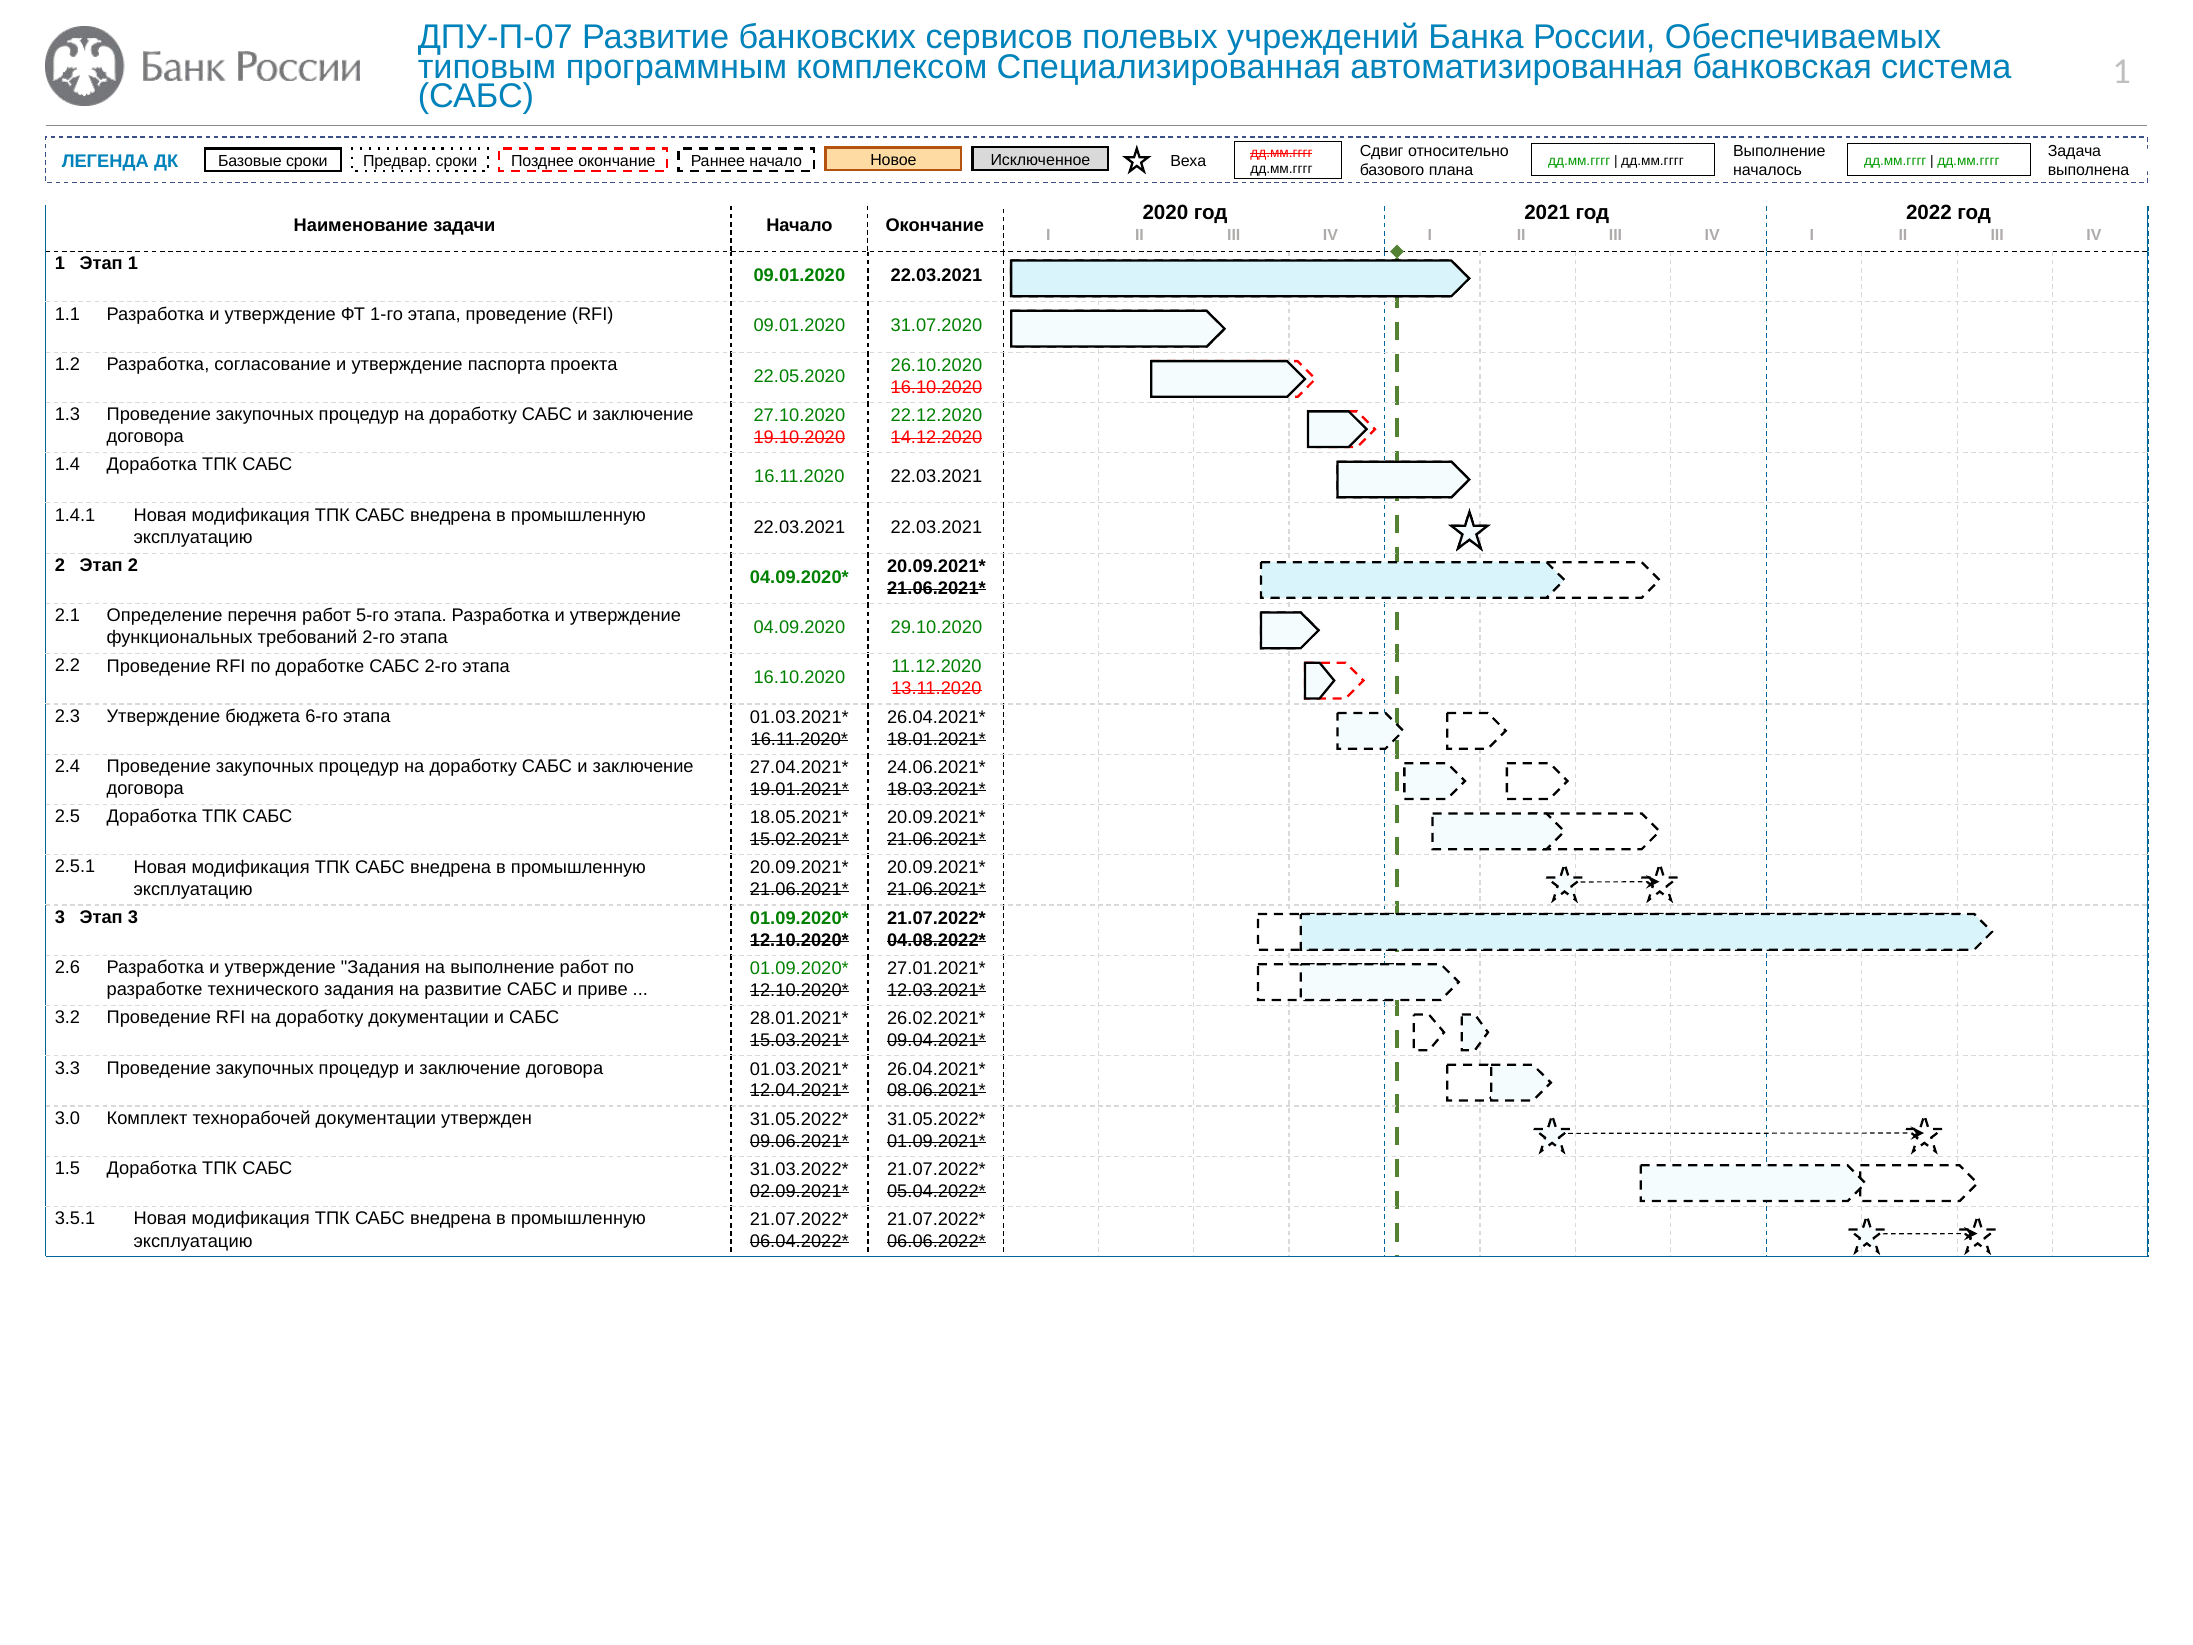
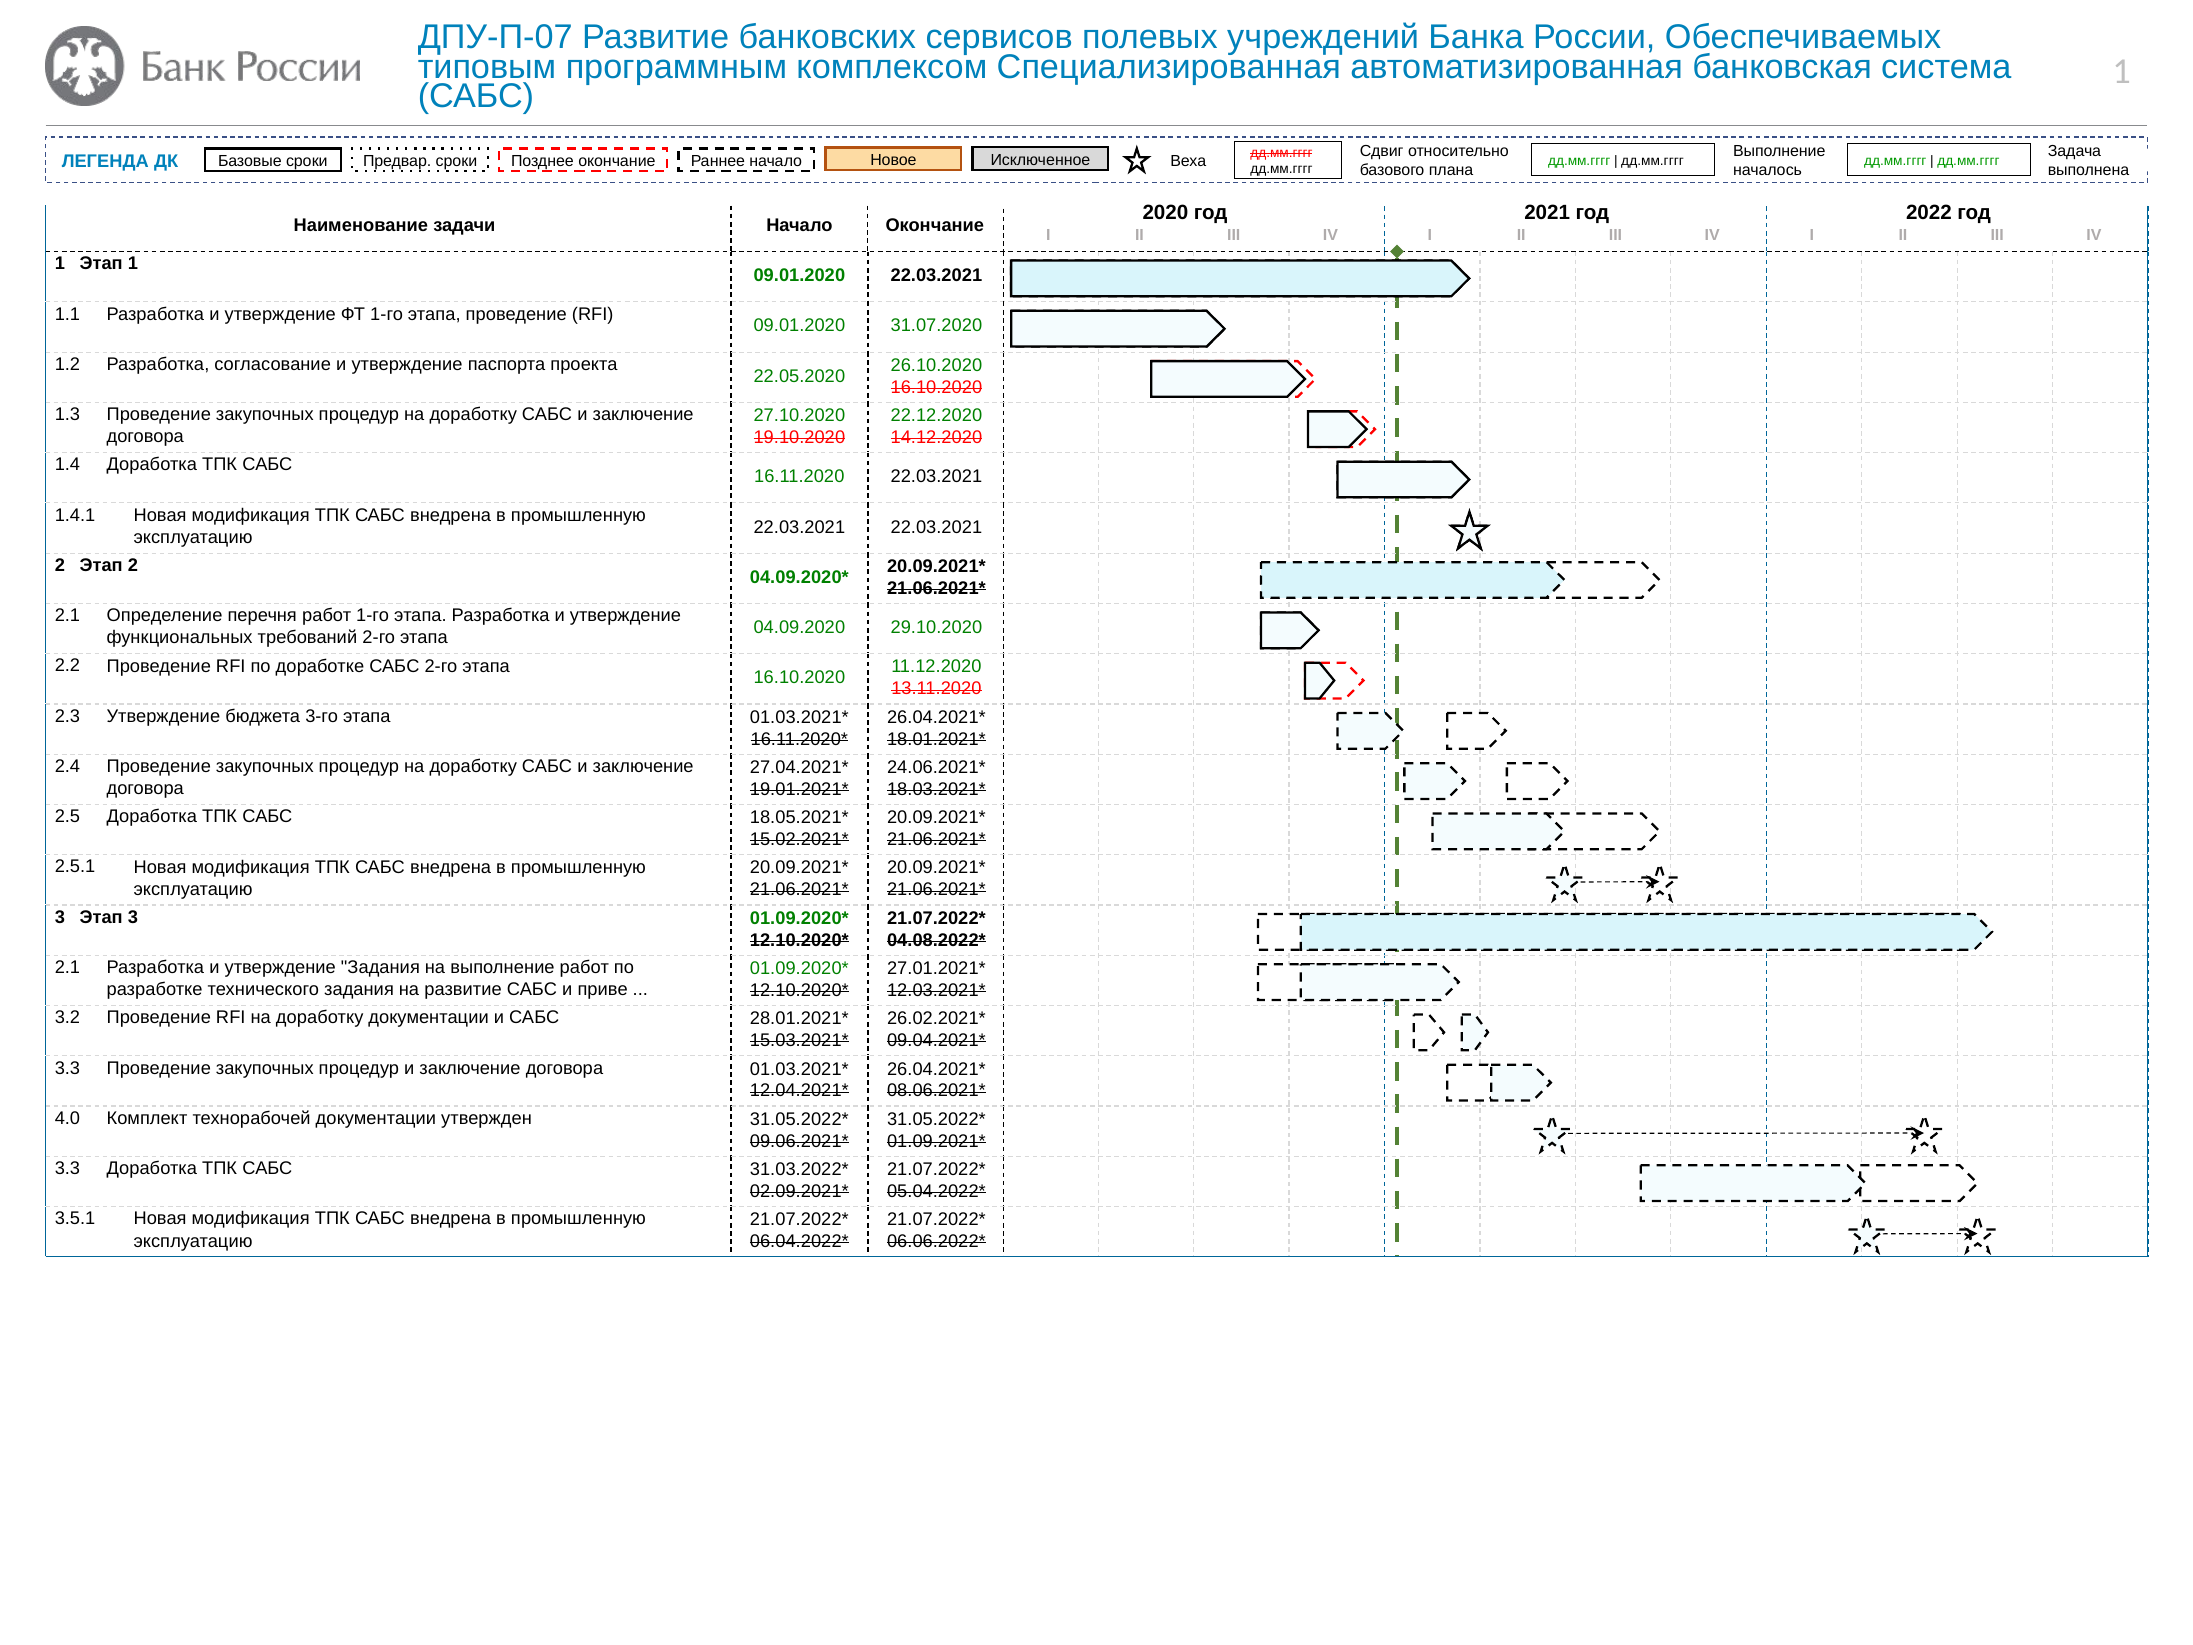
работ 5-го: 5-го -> 1-го (373, 616)
6-го: 6-го -> 3-го (322, 716)
2.6: 2.6 -> 2.1 (67, 967)
3.0: 3.0 -> 4.0 (67, 1118)
1.5: 1.5 -> 3.3 (67, 1168)
